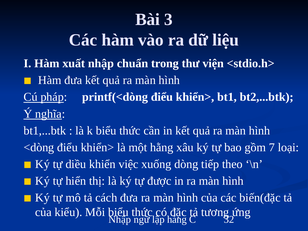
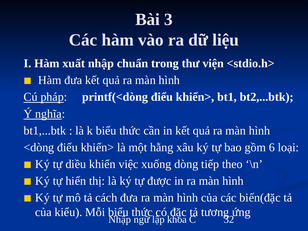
7: 7 -> 6 (272, 147)
hàng: hàng -> khóa (177, 220)
